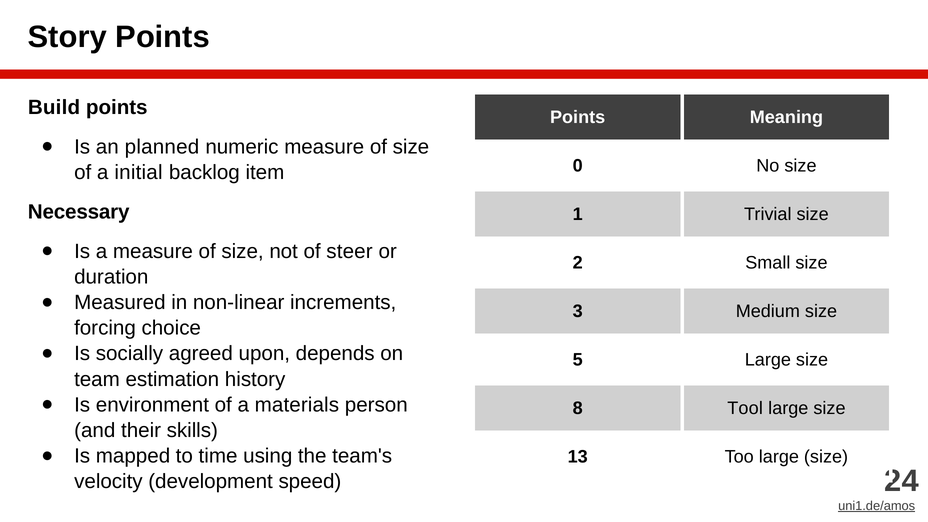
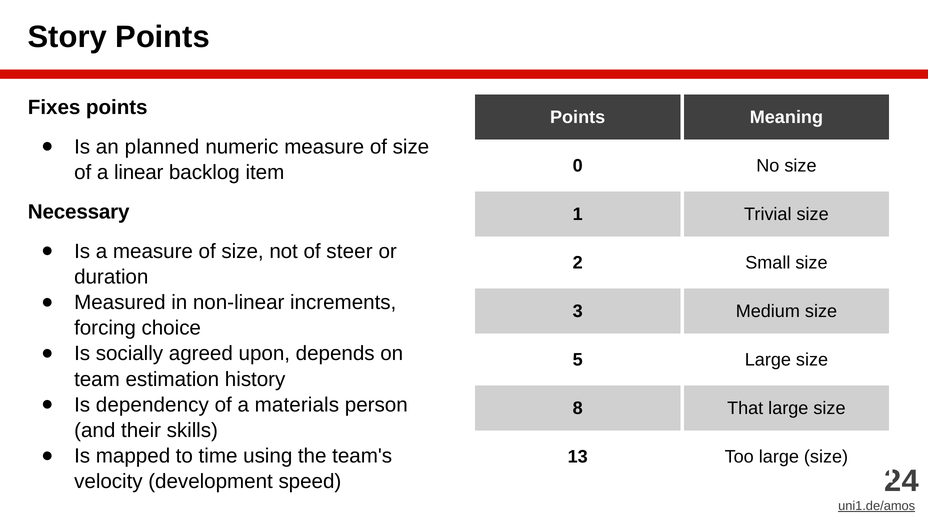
Build: Build -> Fixes (54, 107)
initial: initial -> linear (139, 172)
environment: environment -> dependency (152, 405)
Tool: Tool -> That (745, 408)
